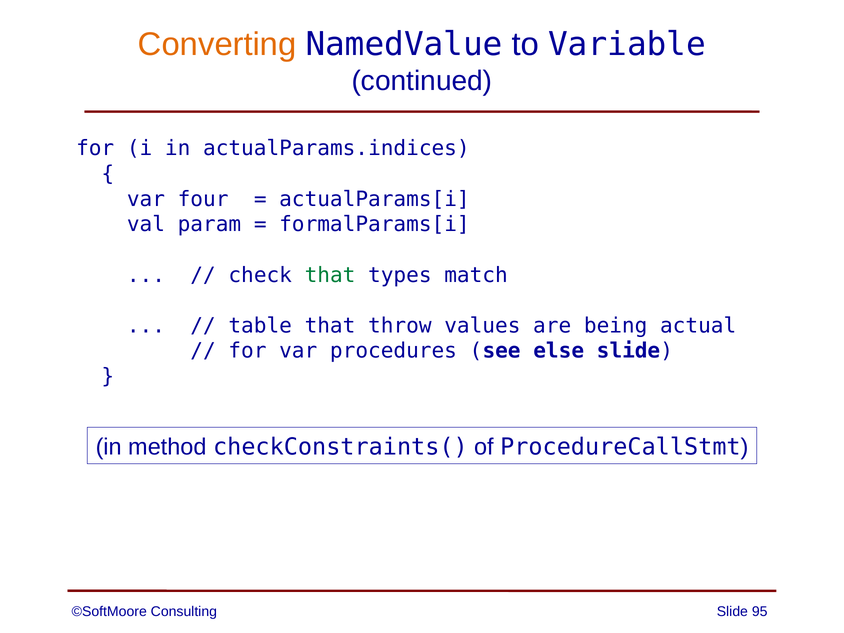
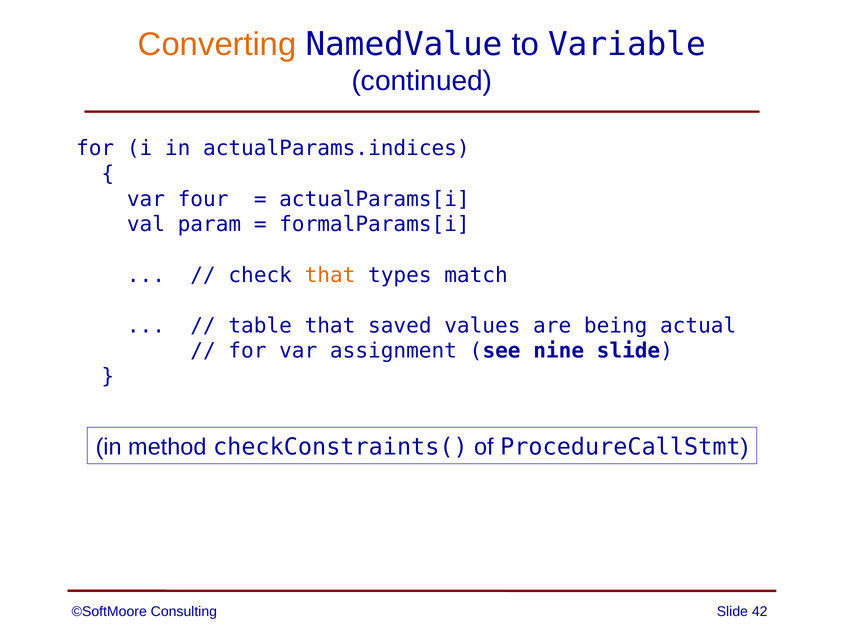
that colour: green -> orange (330, 275)
throw: throw -> saved (400, 326)
procedures: procedures -> assignment (393, 351)
else: else -> nine (559, 351)
95: 95 -> 42 (760, 611)
